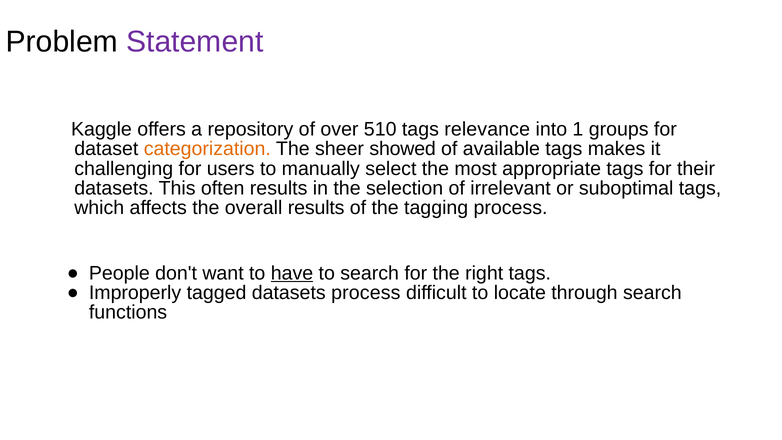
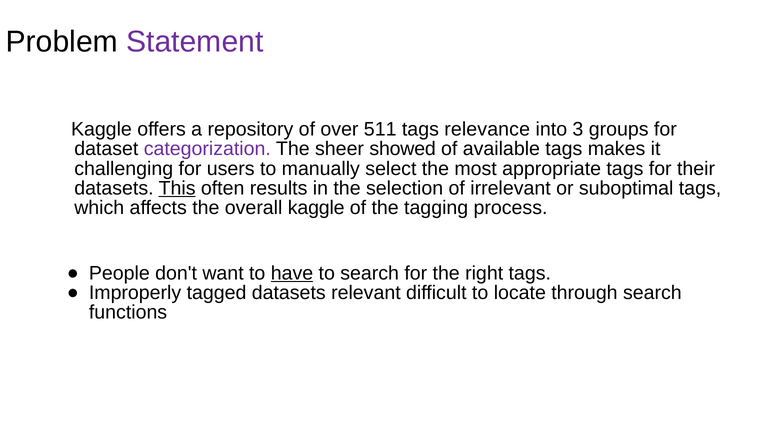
510: 510 -> 511 (380, 129)
1: 1 -> 3 (578, 129)
categorization colour: orange -> purple (207, 149)
This underline: none -> present (177, 188)
overall results: results -> kaggle (316, 208)
datasets process: process -> relevant (366, 293)
